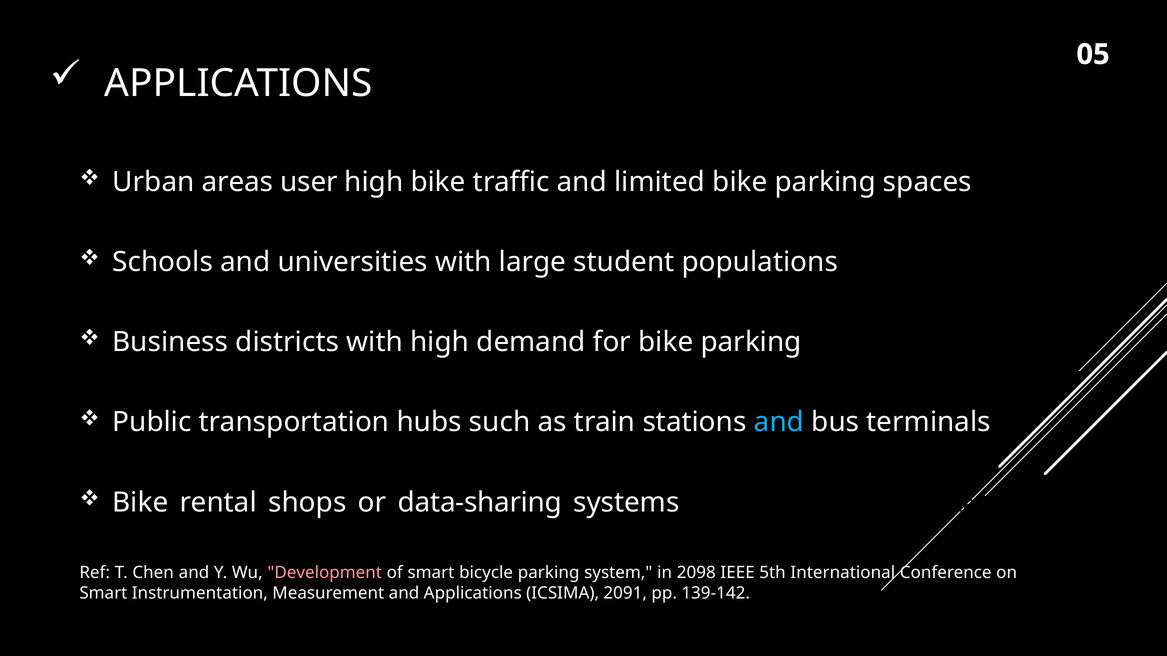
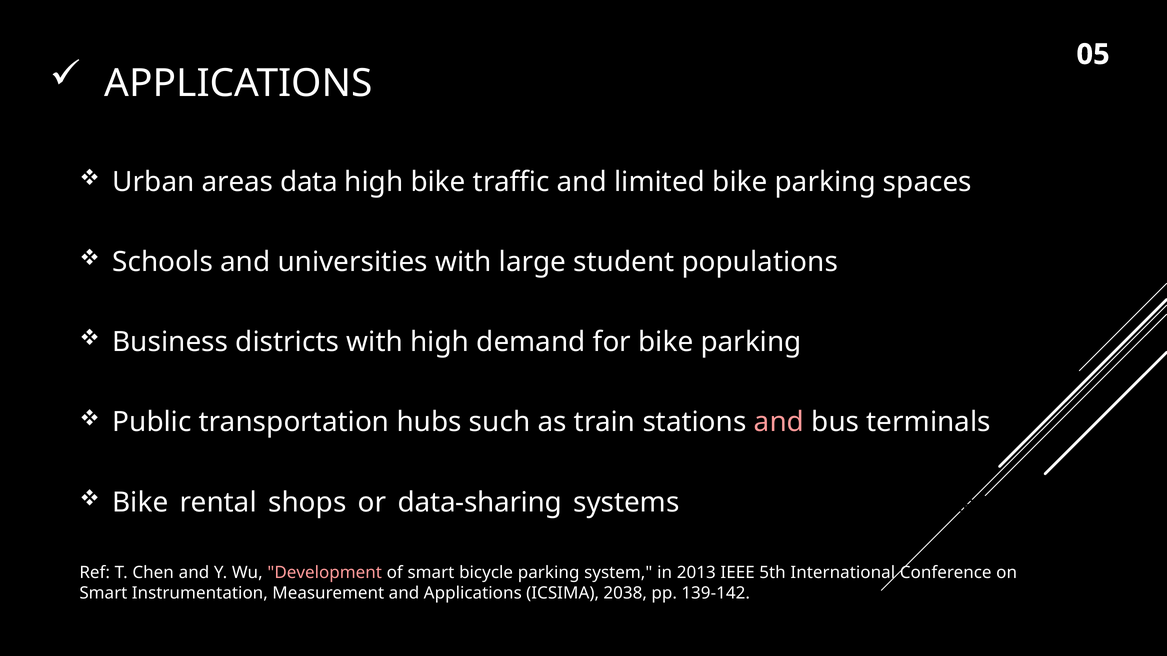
user: user -> data (309, 182)
and colour: light blue -> pink (779, 423)
2098: 2098 -> 2013 (696, 573)
2091: 2091 -> 2038 (625, 593)
